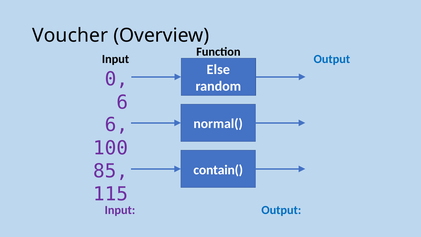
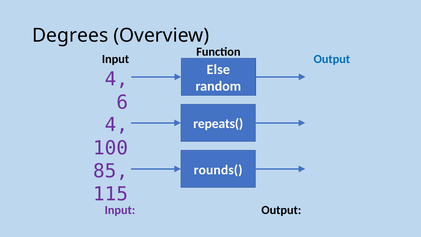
Voucher: Voucher -> Degrees (70, 35)
0: 0 -> 4 (116, 79)
6: 6 -> 4 (116, 125)
normal(: normal( -> repeats( (218, 124)
contain(: contain( -> rounds( (218, 170)
Output colour: blue -> black (281, 210)
